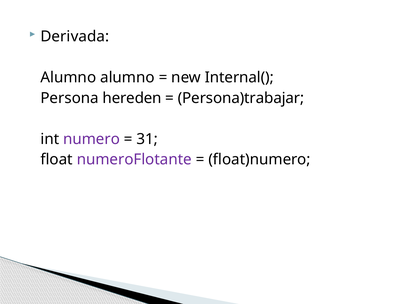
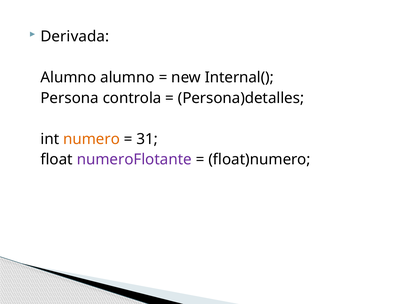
hereden: hereden -> controla (132, 98)
Persona)trabajar: Persona)trabajar -> Persona)detalles (241, 98)
numero colour: purple -> orange (92, 139)
